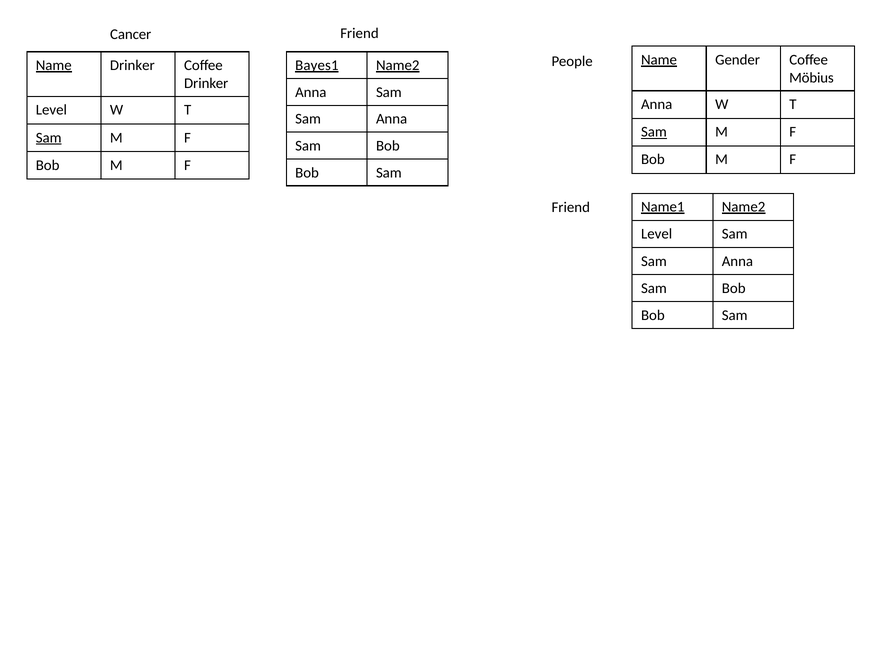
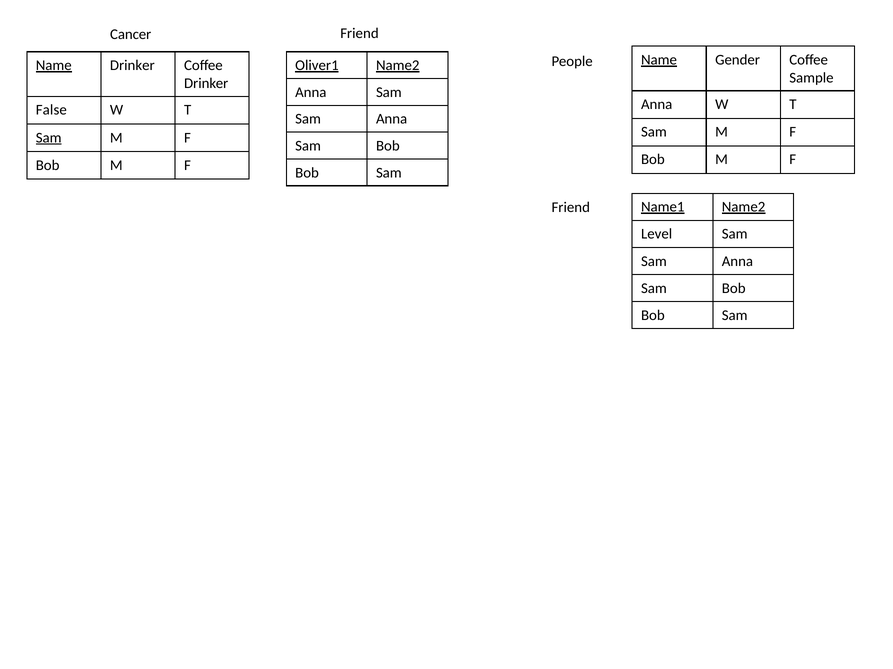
Bayes1: Bayes1 -> Oliver1 (317, 66)
Möbius: Möbius -> Sample (811, 78)
Level: Level -> False (51, 110)
Sam underline: present -> none (654, 132)
